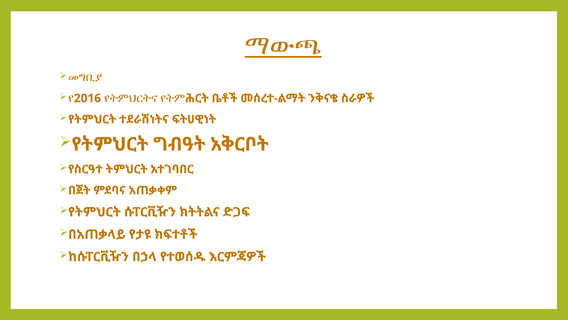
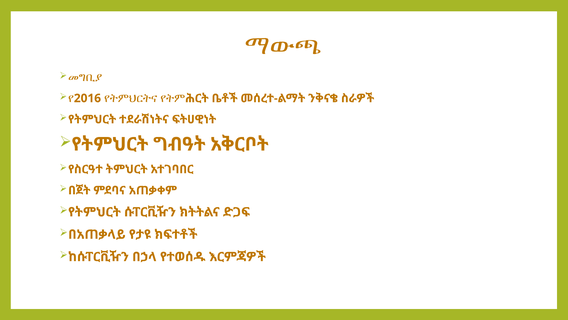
ማውጫ underline: present -> none (283, 45)
